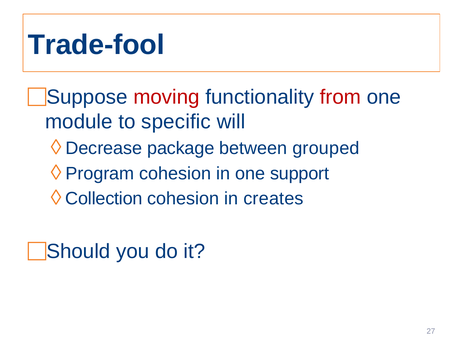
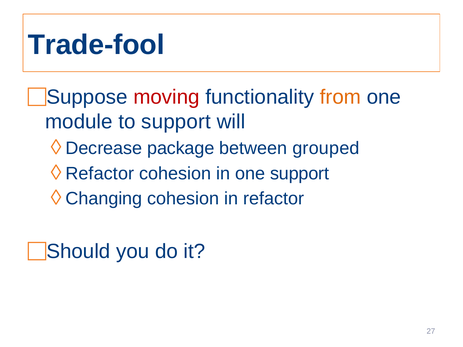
from colour: red -> orange (340, 97)
to specific: specific -> support (176, 122)
Program: Program -> Refactor (100, 174)
Collection: Collection -> Changing (104, 199)
in creates: creates -> refactor (274, 199)
